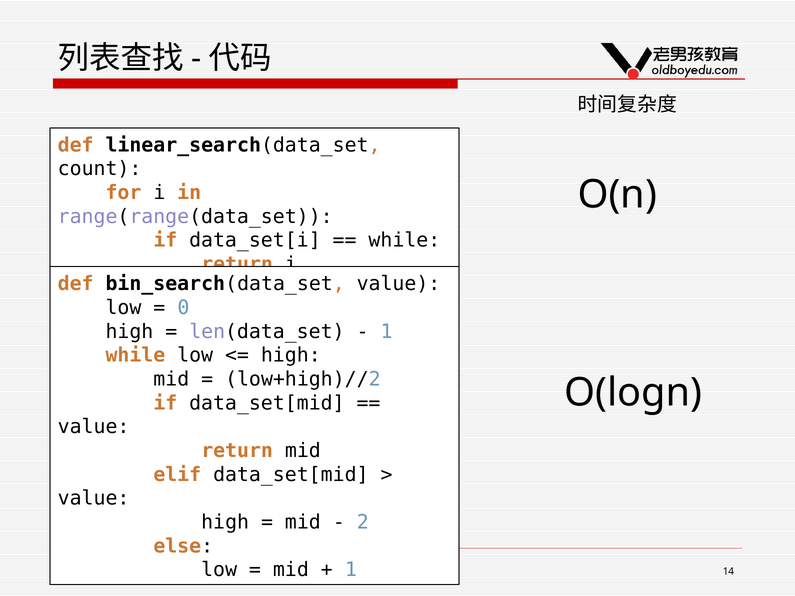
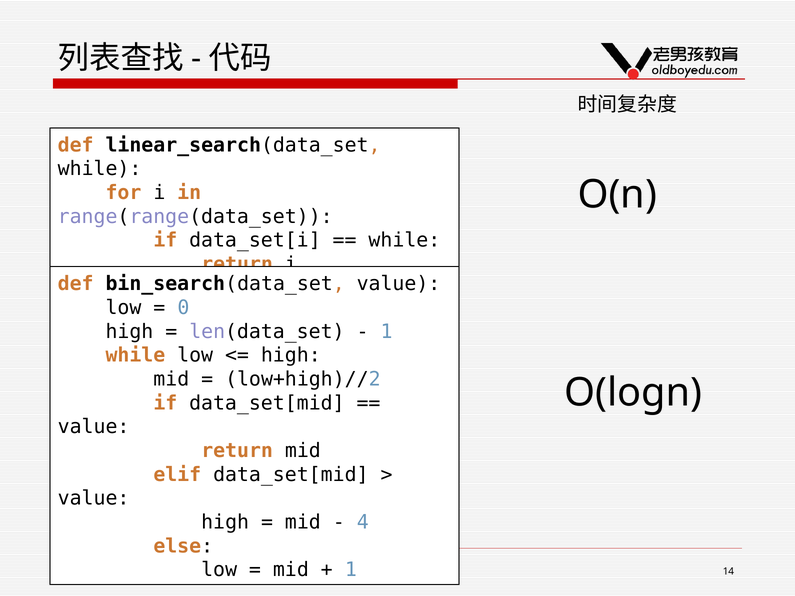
count: count -> while (100, 169)
2: 2 -> 4 (363, 522)
